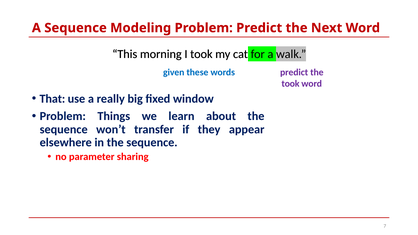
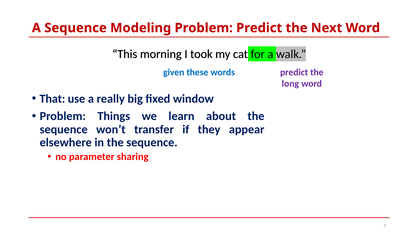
took: took -> long (290, 84)
